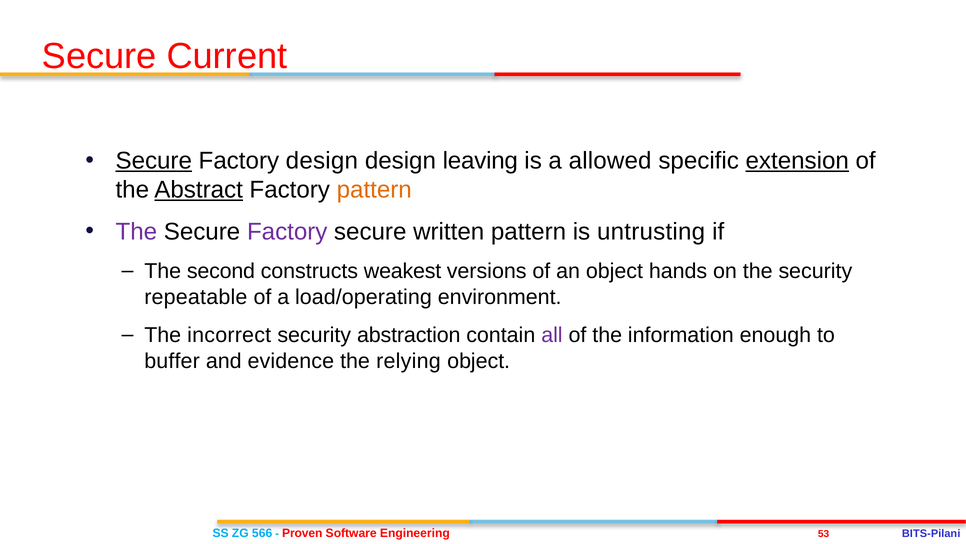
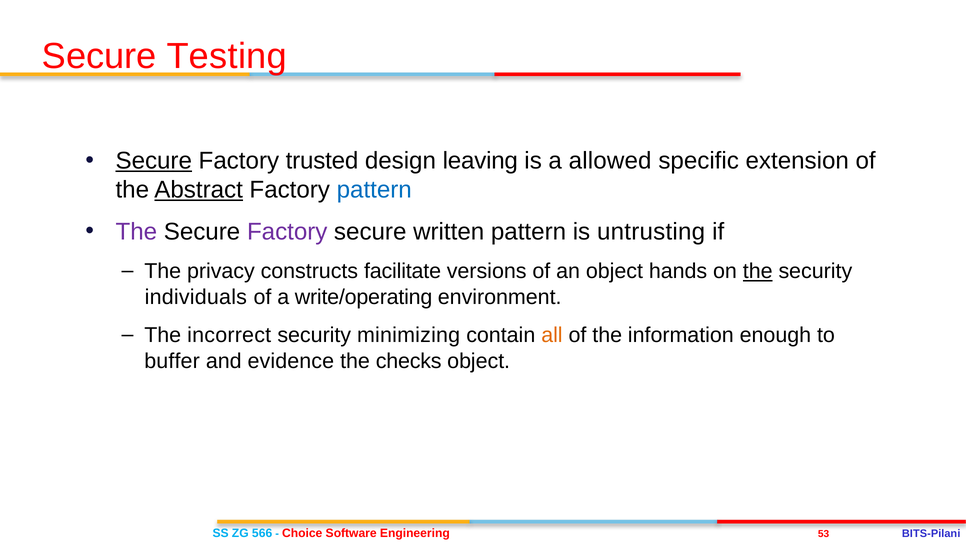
Current: Current -> Testing (227, 56)
Factory design: design -> trusted (322, 161)
extension underline: present -> none (797, 161)
pattern colour: orange -> blue (374, 190)
second: second -> privacy (221, 271)
weakest: weakest -> facilitate (403, 271)
the underline: none -> present (758, 271)
repeatable: repeatable -> individuals (196, 297)
load/operating: load/operating -> write/operating (364, 297)
abstraction: abstraction -> minimizing (409, 335)
all colour: purple -> orange (552, 335)
relying: relying -> checks (409, 361)
Proven: Proven -> Choice (302, 533)
